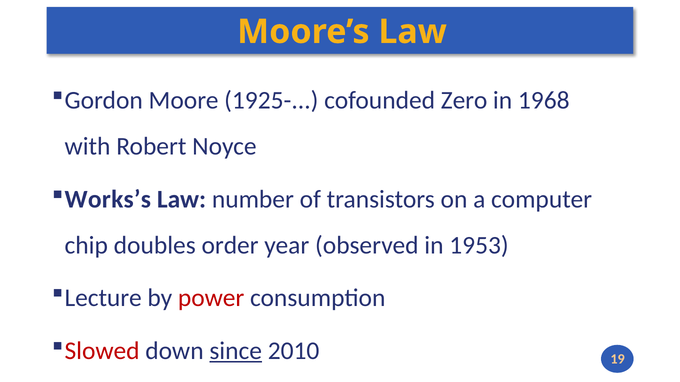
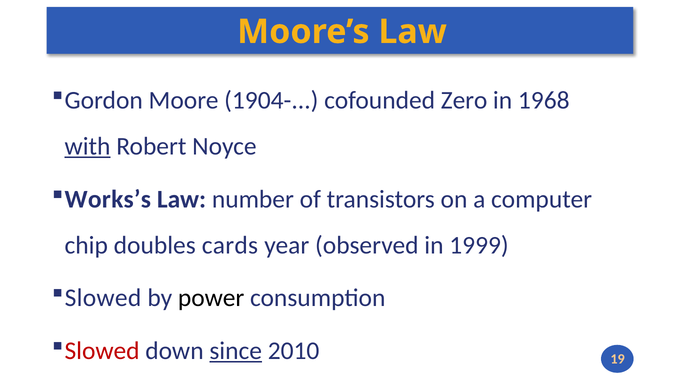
1925-: 1925- -> 1904- (271, 101)
with underline: none -> present (88, 147)
order: order -> cards (230, 245)
1953: 1953 -> 1999 (479, 245)
Lecture: Lecture -> Slowed (103, 298)
power colour: red -> black (211, 298)
